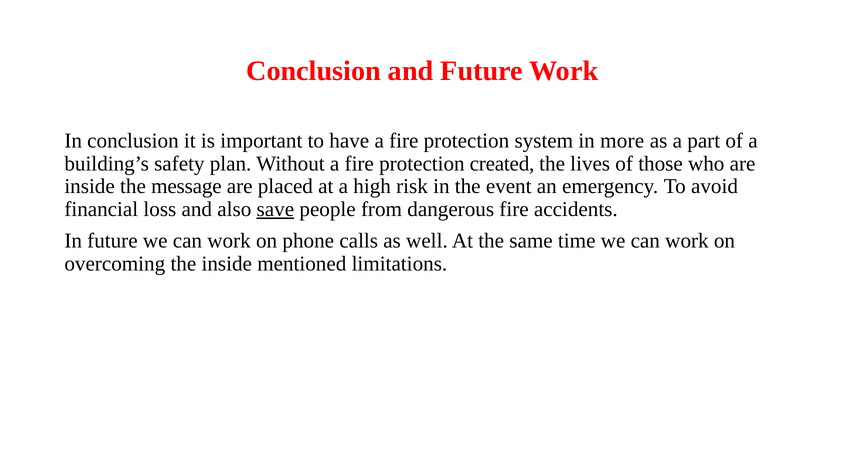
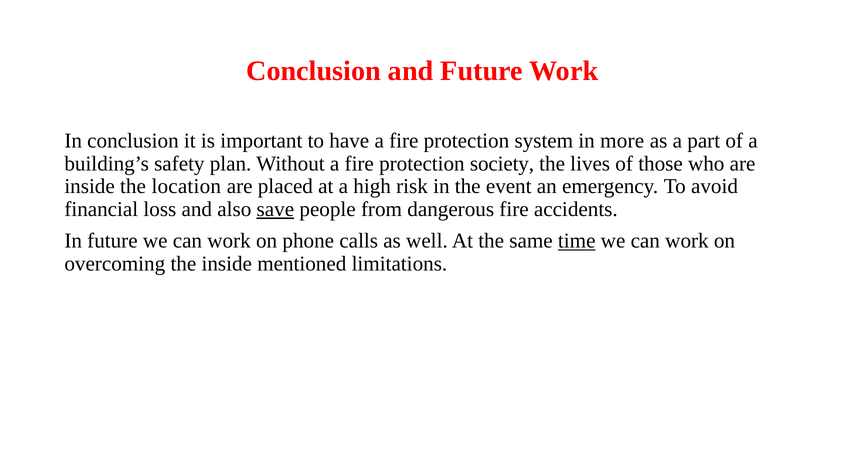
created: created -> society (502, 164)
message: message -> location (186, 187)
time underline: none -> present (577, 241)
